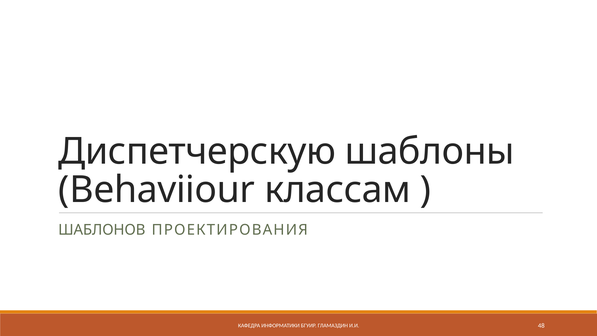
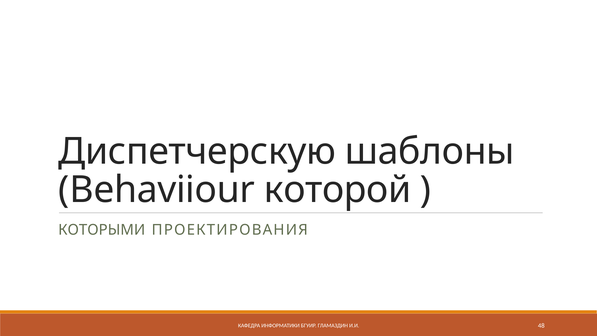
классам: классам -> которой (338, 190)
ШАБЛОНОВ: ШАБЛОНОВ -> КОТОРЫМИ (102, 230)
